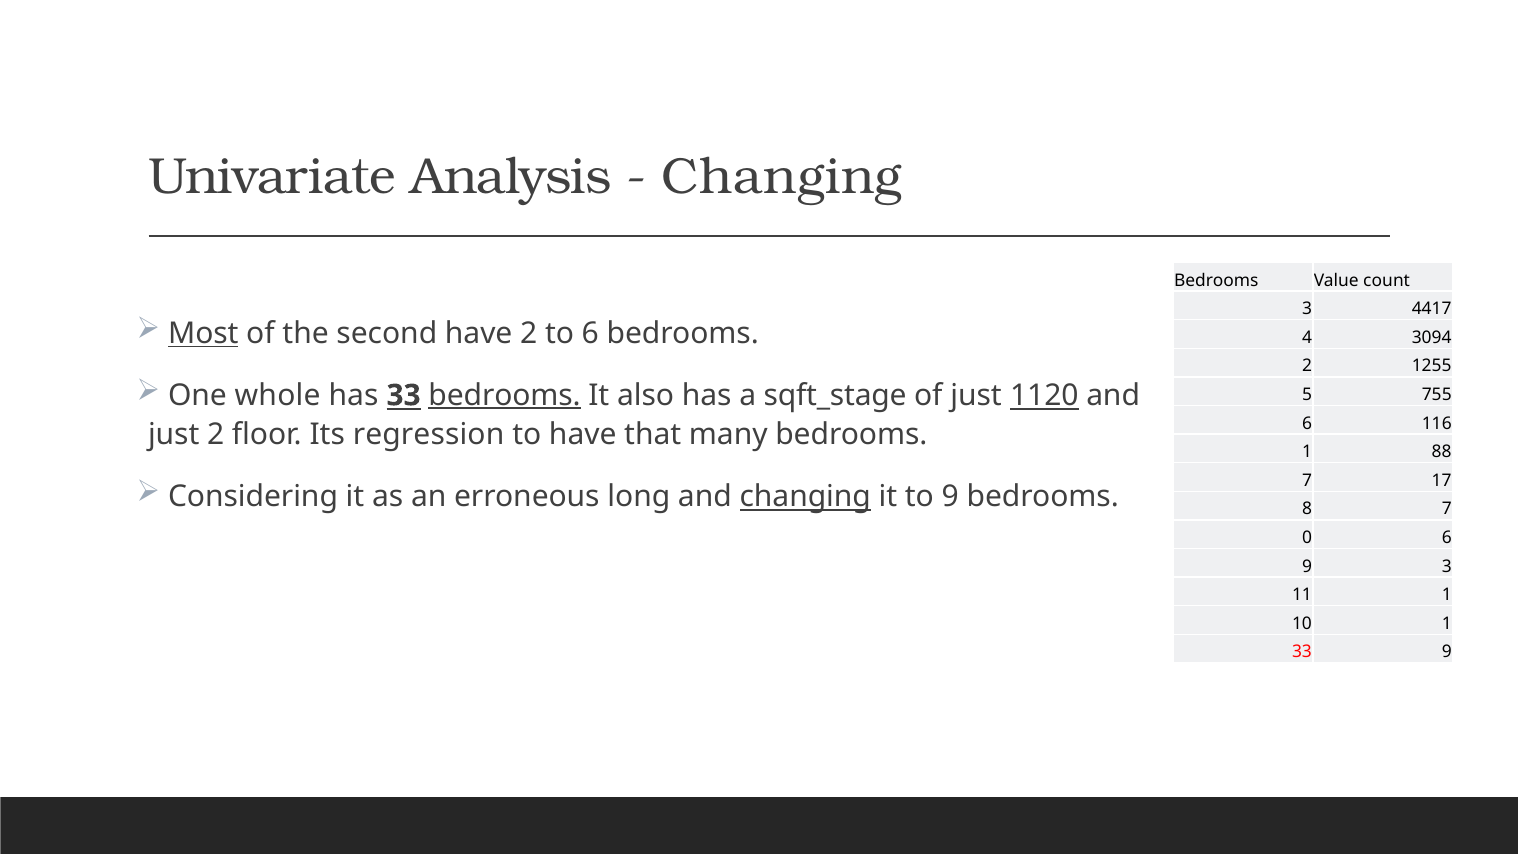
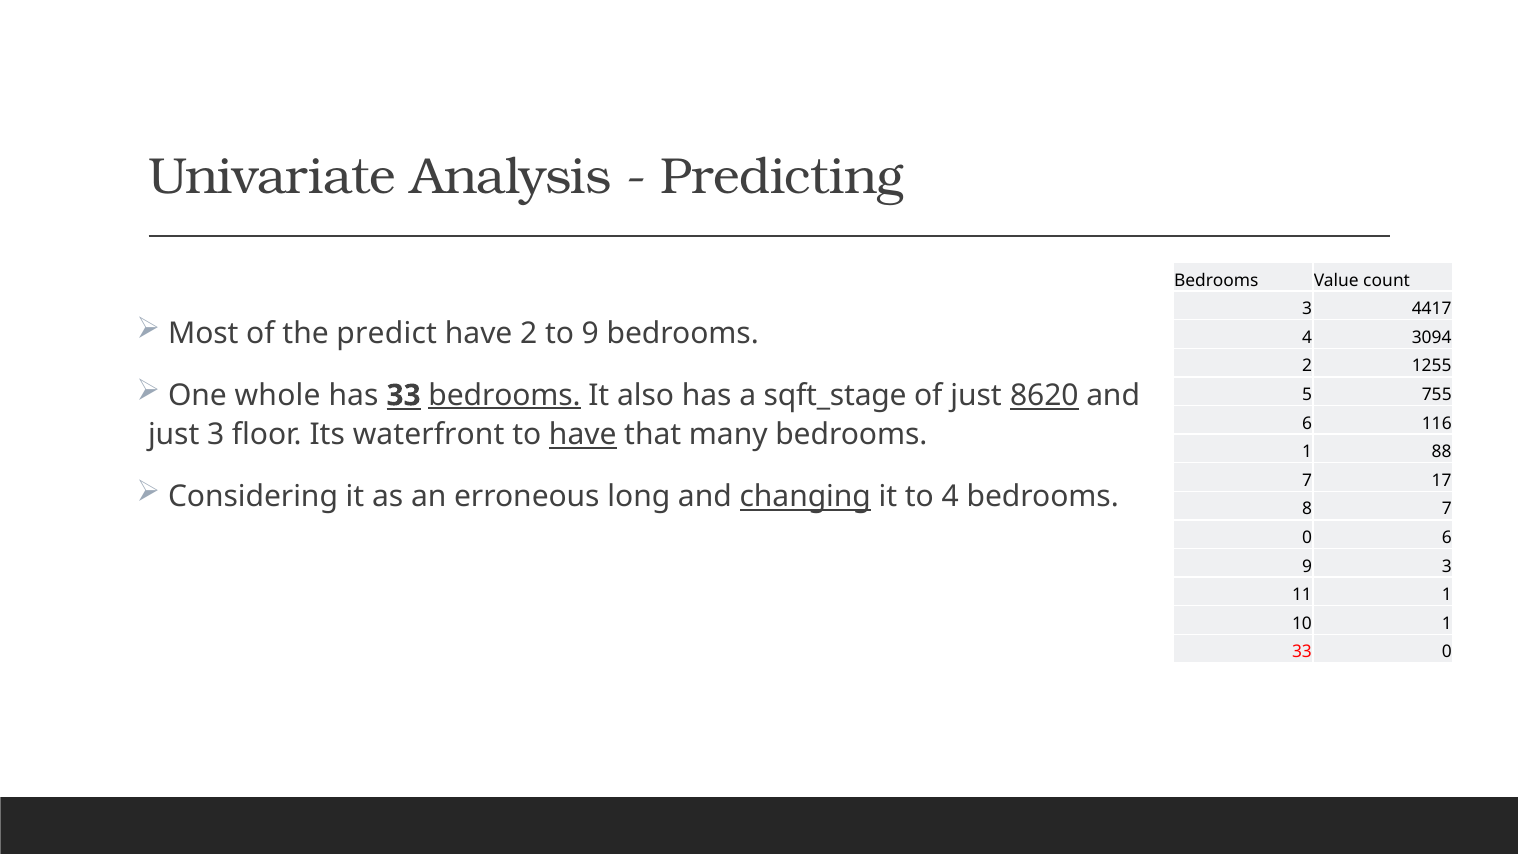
Changing: Changing -> Predicting (783, 177)
Most underline: present -> none (203, 334)
second: second -> predict (387, 334)
to 6: 6 -> 9 (590, 334)
1120: 1120 -> 8620 (1044, 395)
just 2: 2 -> 3 (216, 435)
regression: regression -> waterfront (429, 435)
have underline: none -> present (583, 435)
to 9: 9 -> 4 (950, 497)
33 9: 9 -> 0 (1447, 652)
